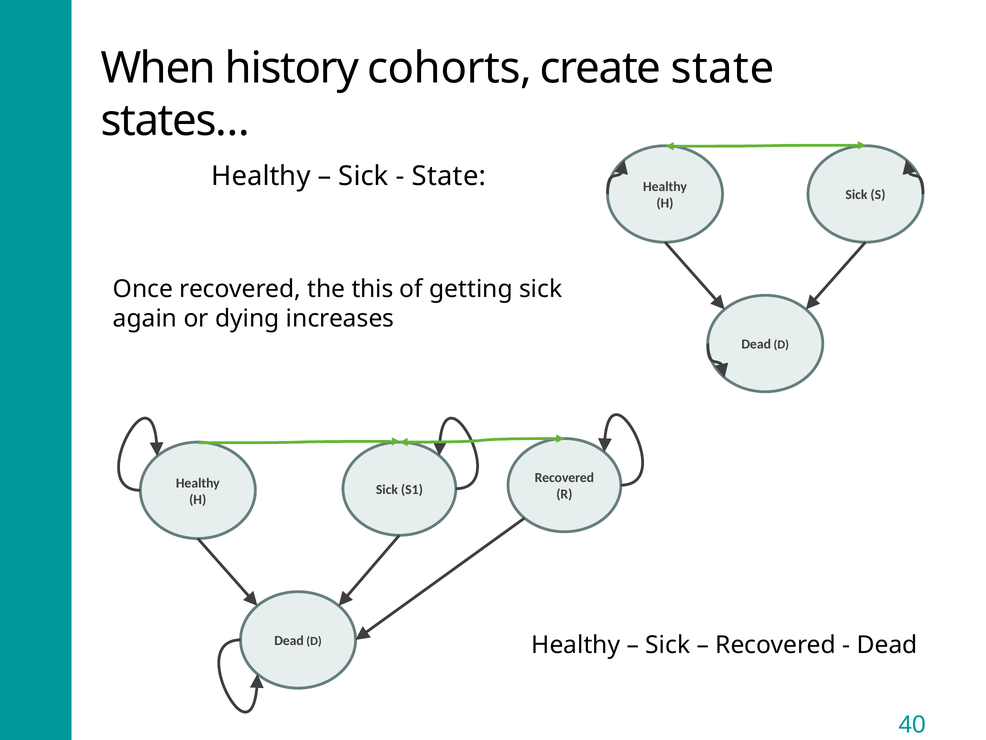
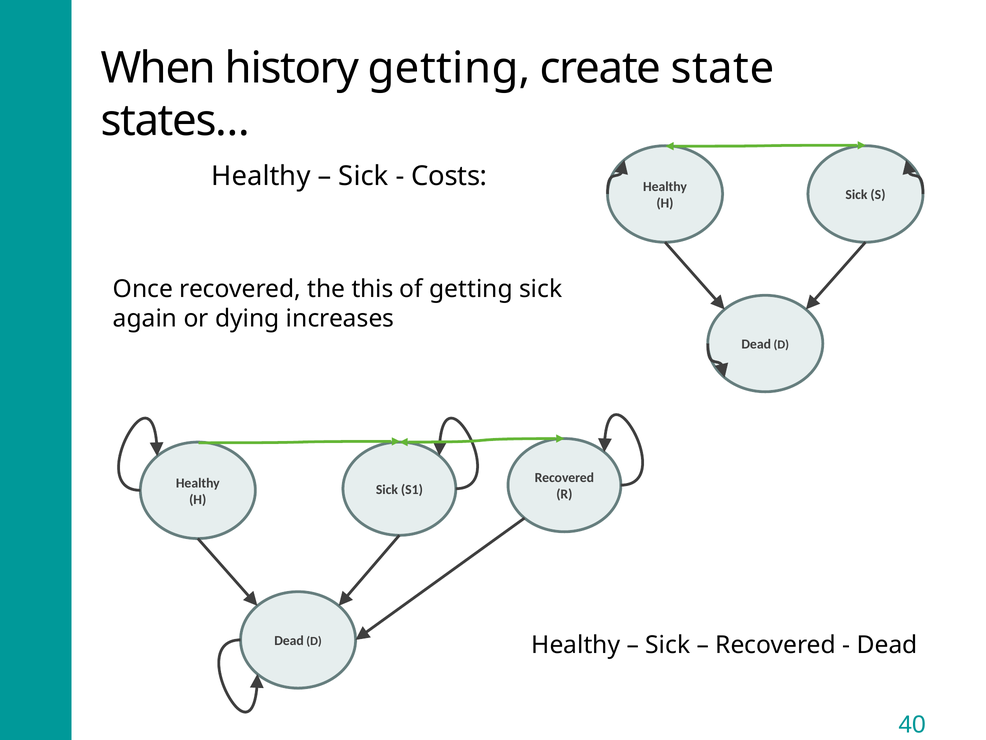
history cohorts: cohorts -> getting (449, 68)
State: State -> Costs (449, 176)
